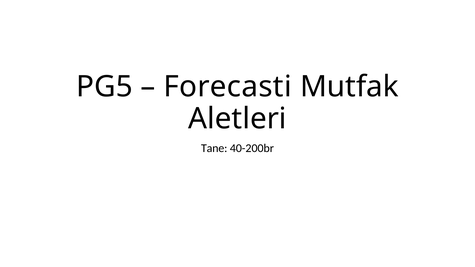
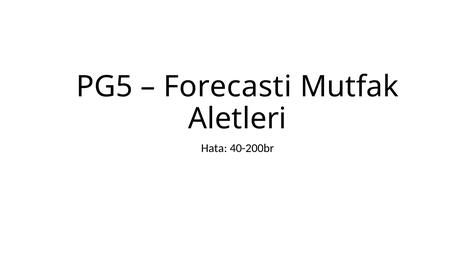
Tane: Tane -> Hata (214, 148)
